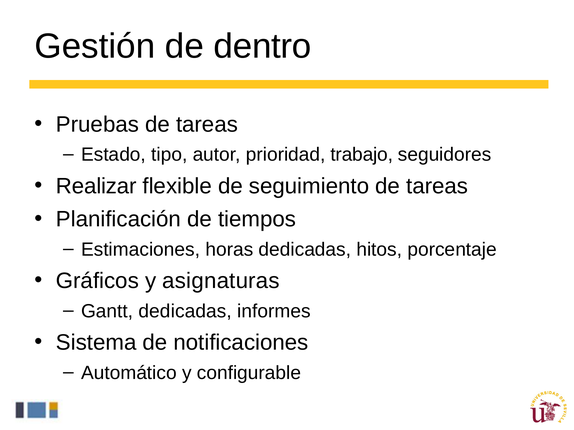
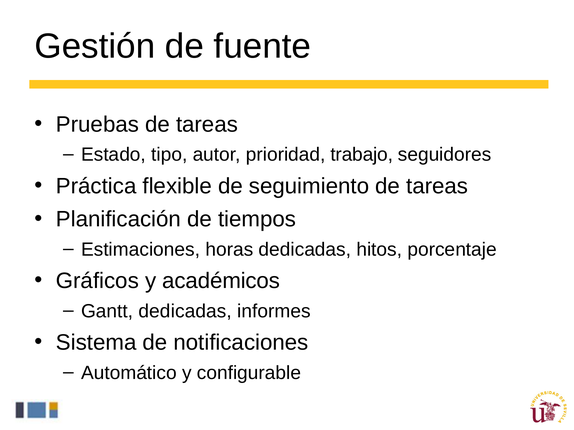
dentro: dentro -> fuente (262, 46)
Realizar: Realizar -> Práctica (96, 186)
asignaturas: asignaturas -> académicos (221, 281)
